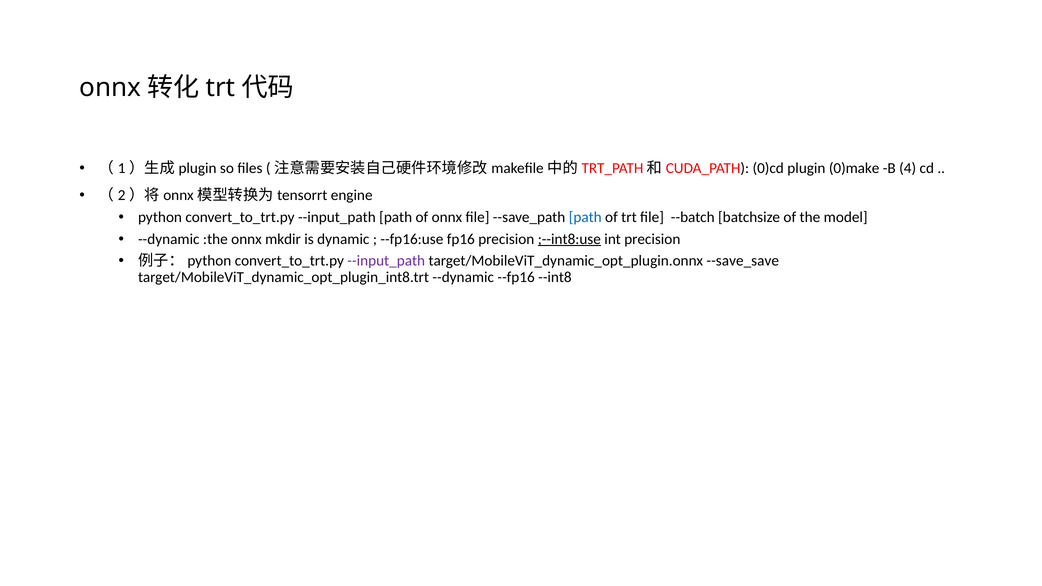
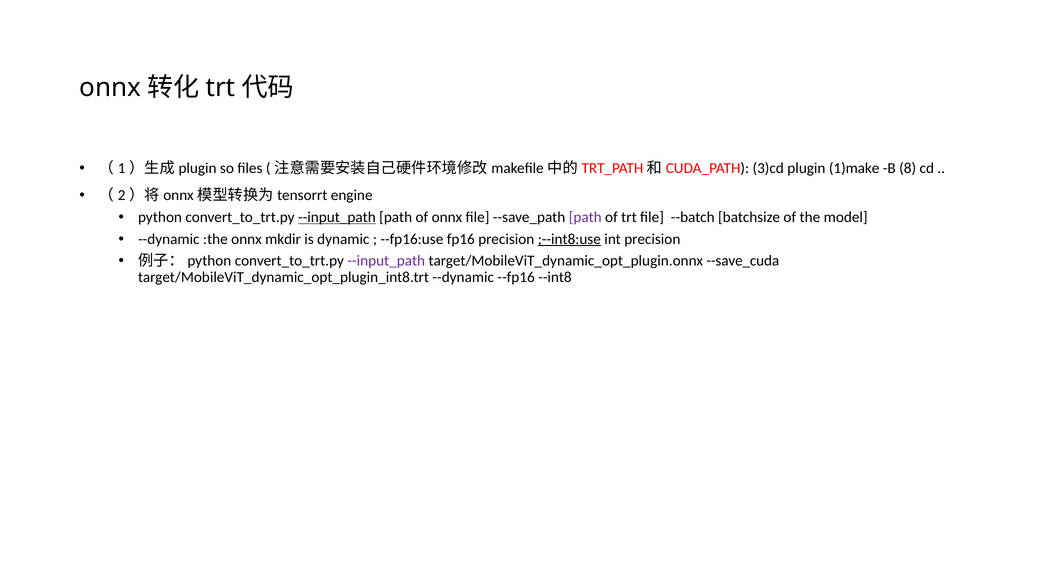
0)cd: 0)cd -> 3)cd (768, 168)
0)make: 0)make -> 1)make (854, 168)
4: 4 -> 8 (908, 168)
--input_path underline: none -> present (337, 217)
path colour: blue -> purple (585, 217)
--save_save: --save_save -> --save_cuda (743, 261)
